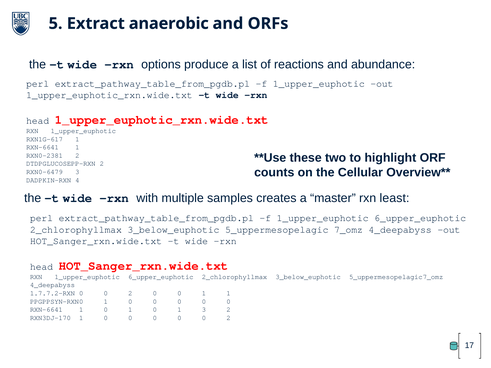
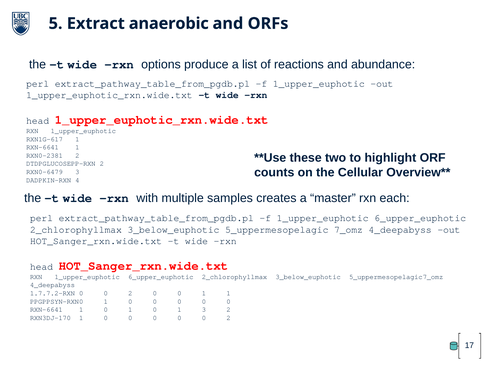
least: least -> each (395, 198)
